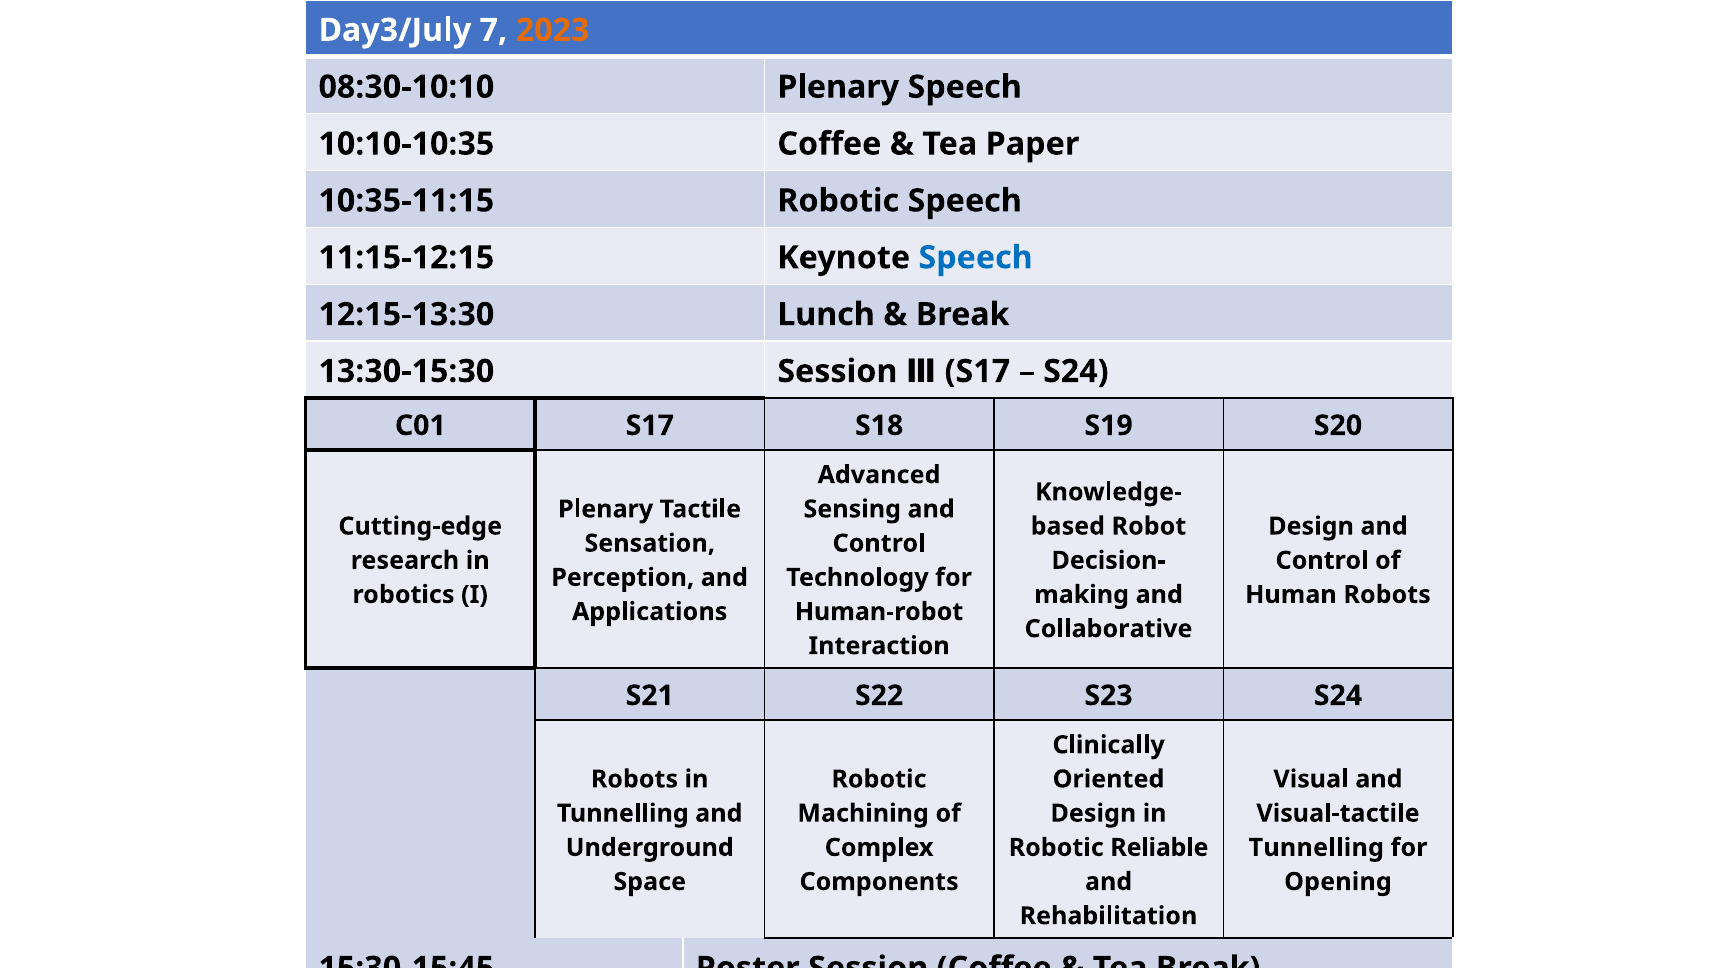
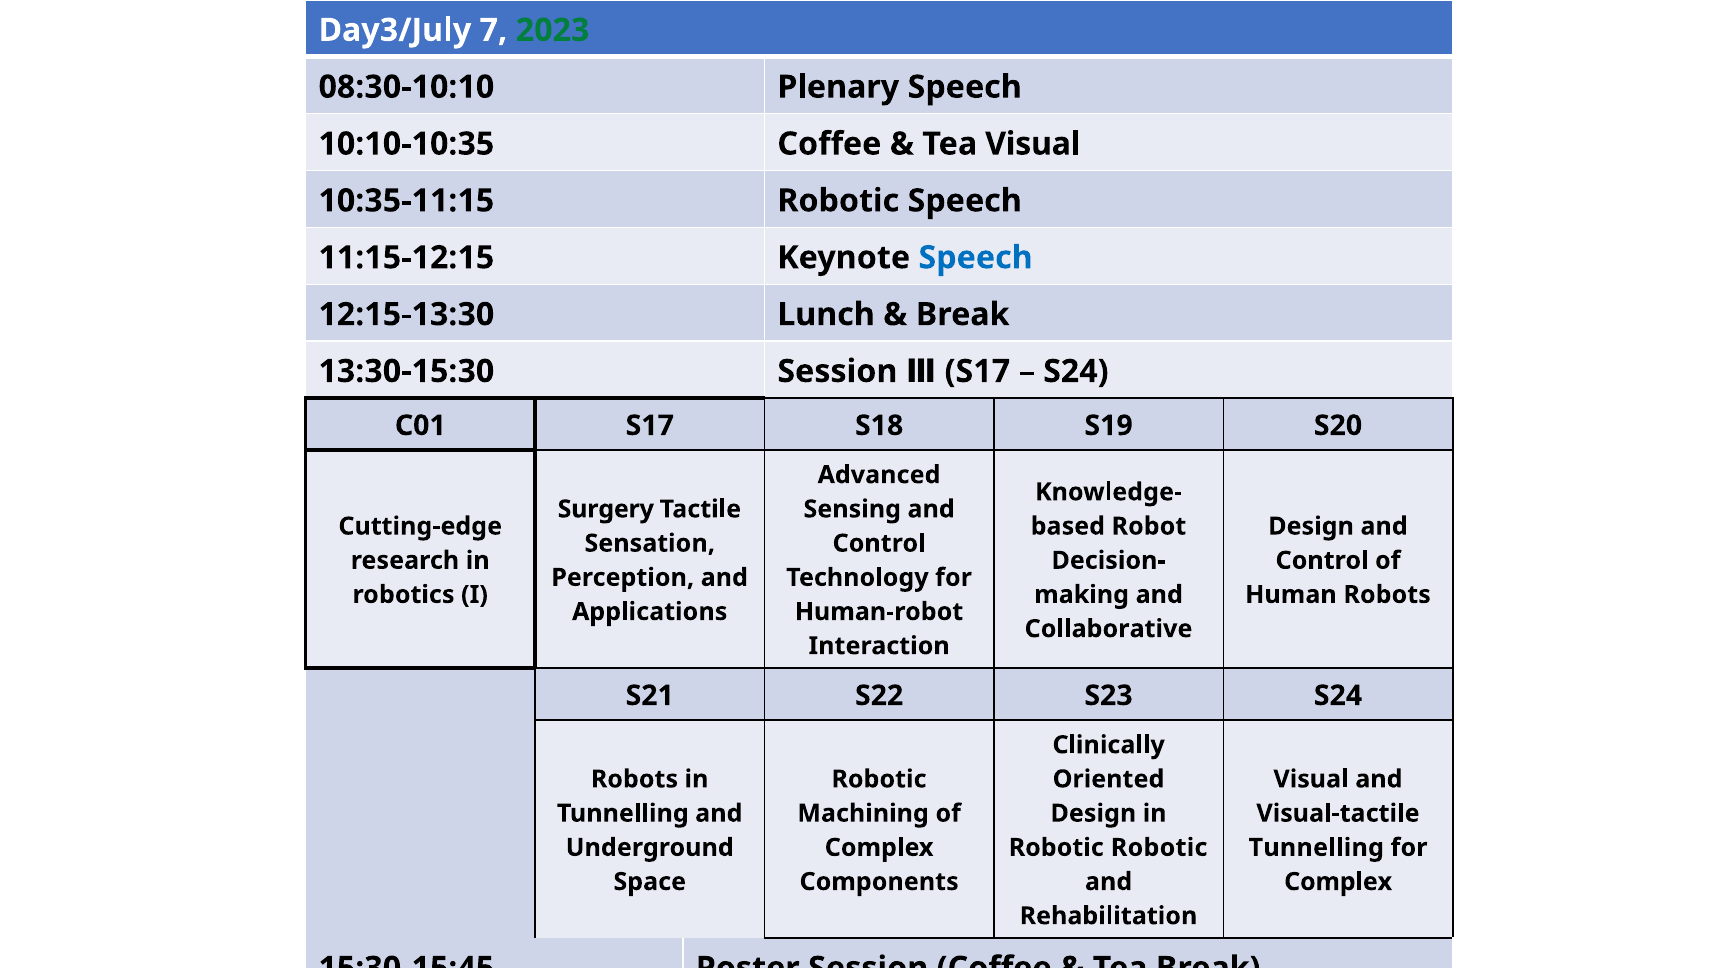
2023 colour: orange -> green (553, 30)
Tea Paper: Paper -> Visual (1033, 144)
Plenary: Plenary -> Surgery (606, 509)
Robotic Reliable: Reliable -> Robotic (1159, 848)
Opening: Opening -> Complex (1338, 882)
